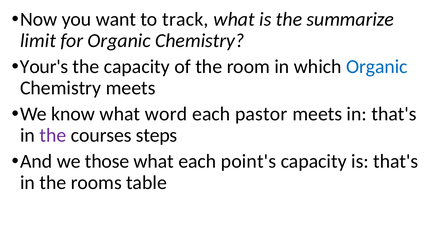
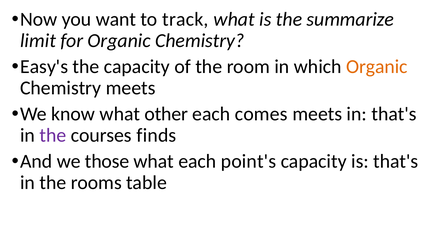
Your's: Your's -> Easy's (44, 67)
Organic colour: blue -> orange (377, 67)
word: word -> other (166, 114)
pastor: pastor -> comes (261, 114)
steps: steps -> finds (156, 136)
